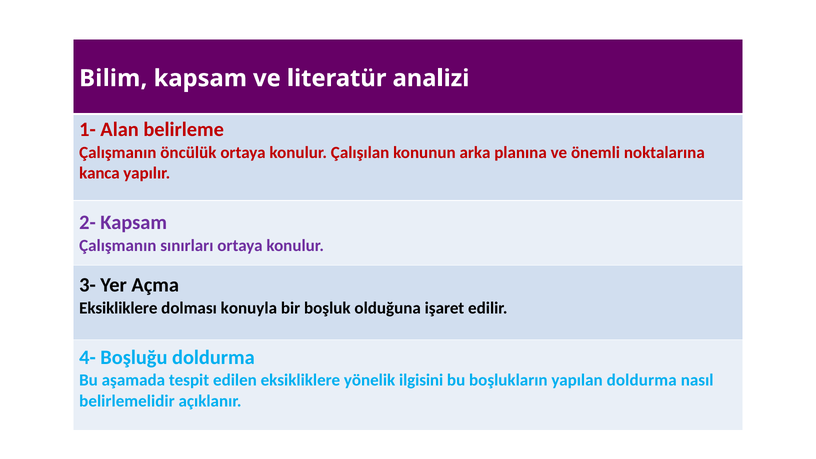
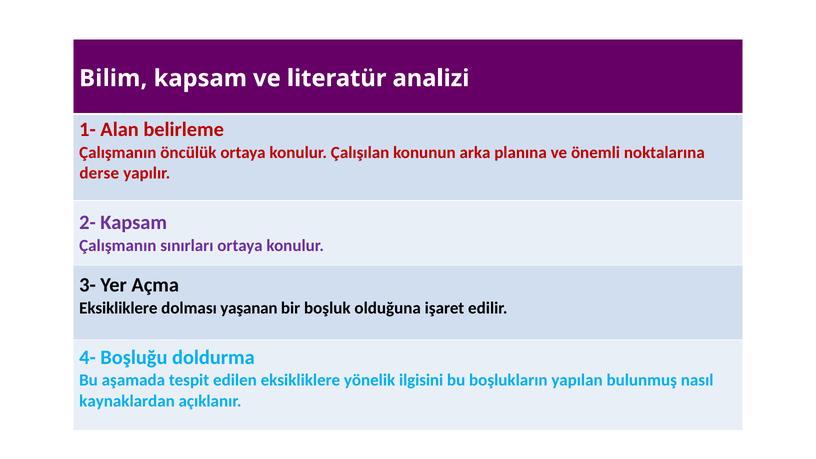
kanca: kanca -> derse (99, 173)
konuyla: konuyla -> yaşanan (249, 308)
yapılan doldurma: doldurma -> bulunmuş (642, 380)
belirlemelidir: belirlemelidir -> kaynaklardan (127, 401)
